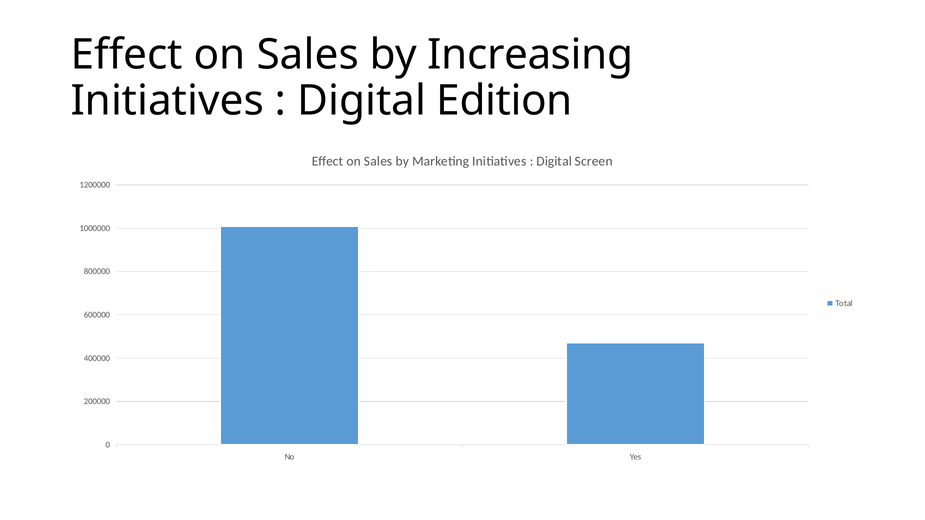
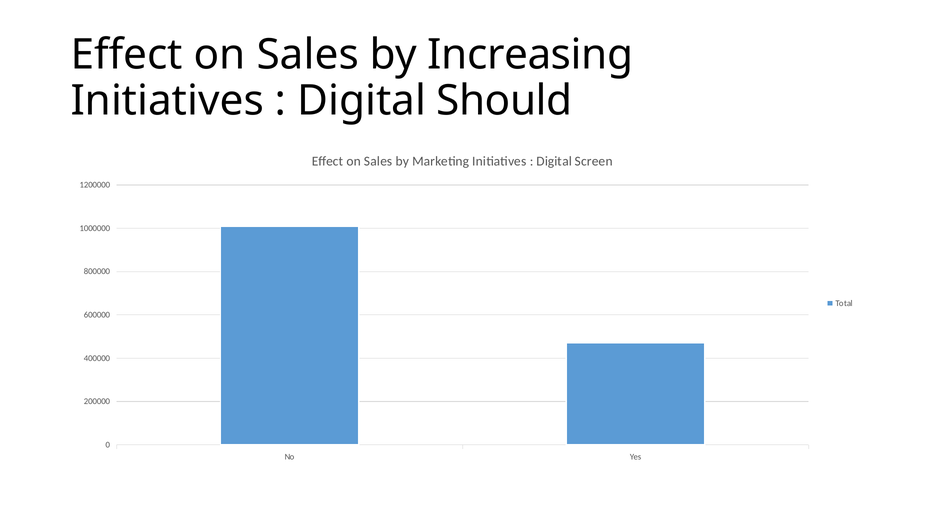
Edition: Edition -> Should (504, 101)
